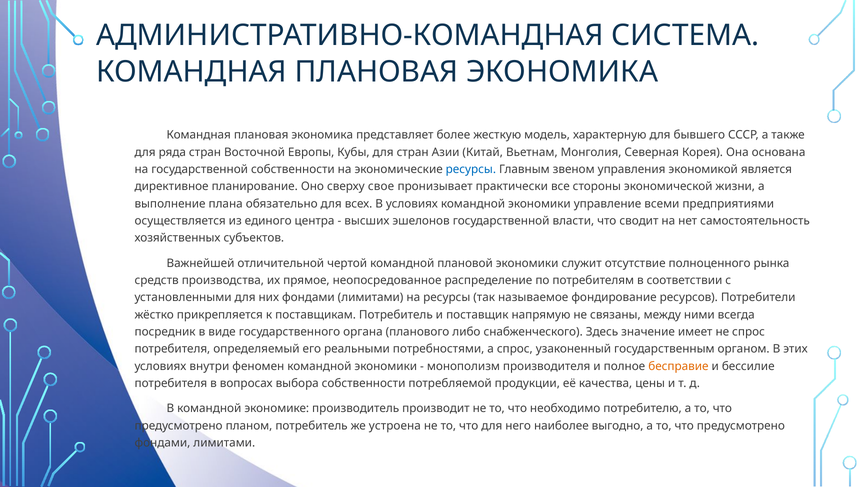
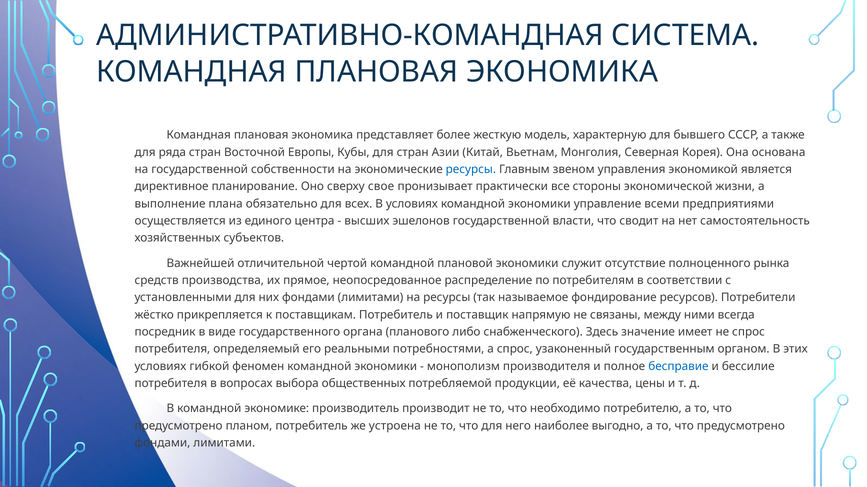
внутри: внутри -> гибкой (209, 367)
бесправие colour: orange -> blue (678, 367)
выбора собственности: собственности -> общественных (364, 384)
